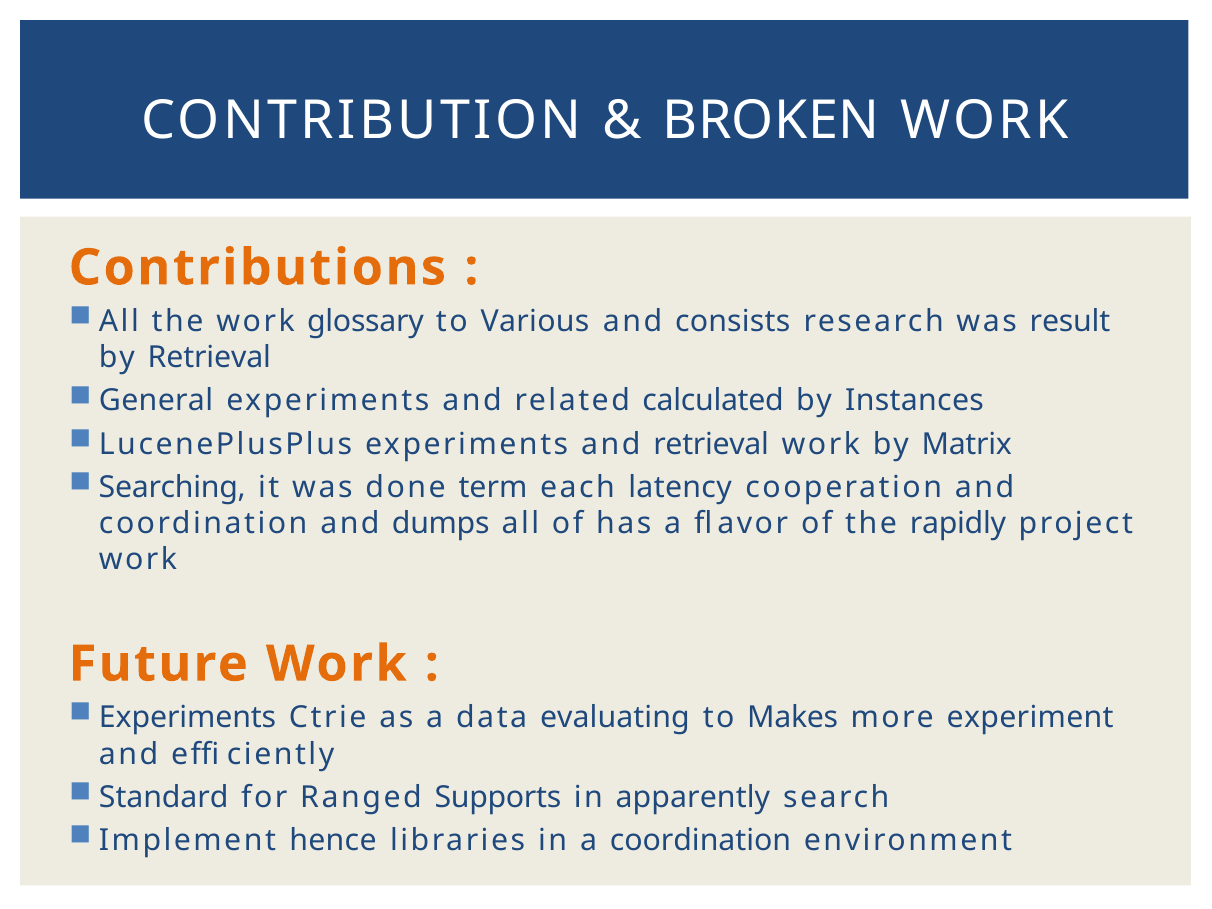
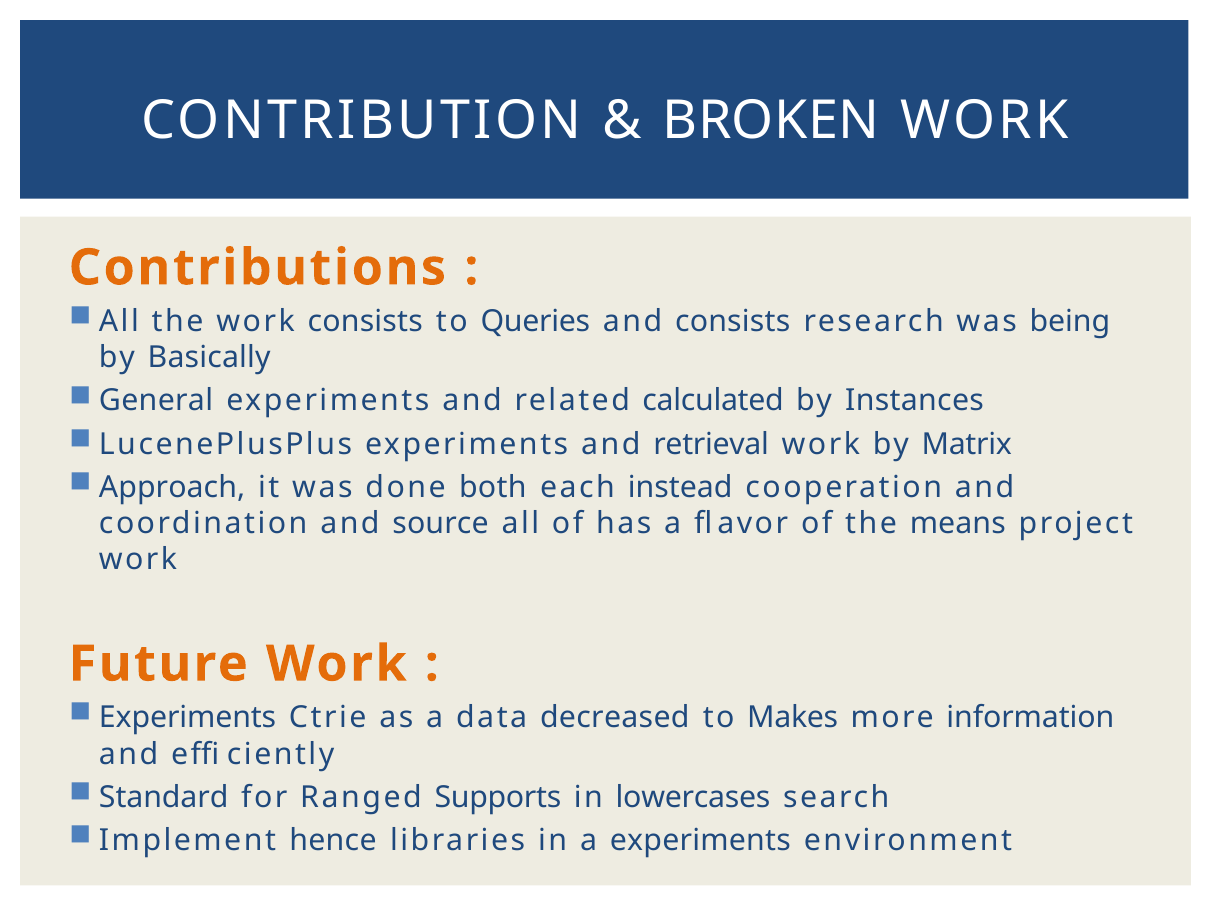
work glossary: glossary -> consists (365, 322)
Various: Various -> Queries (535, 322)
result: result -> being (1070, 322)
by Retrieval: Retrieval -> Basically (209, 358)
Searching: Searching -> Approach (172, 487)
term: term -> both (493, 487)
latency: latency -> instead (680, 487)
dumps: dumps -> source (441, 524)
rapidly: rapidly -> means (958, 524)
evaluating: evaluating -> decreased (615, 718)
experiment: experiment -> information (1030, 718)
apparently: apparently -> lowercases (693, 797)
a coordination: coordination -> experiments (700, 840)
